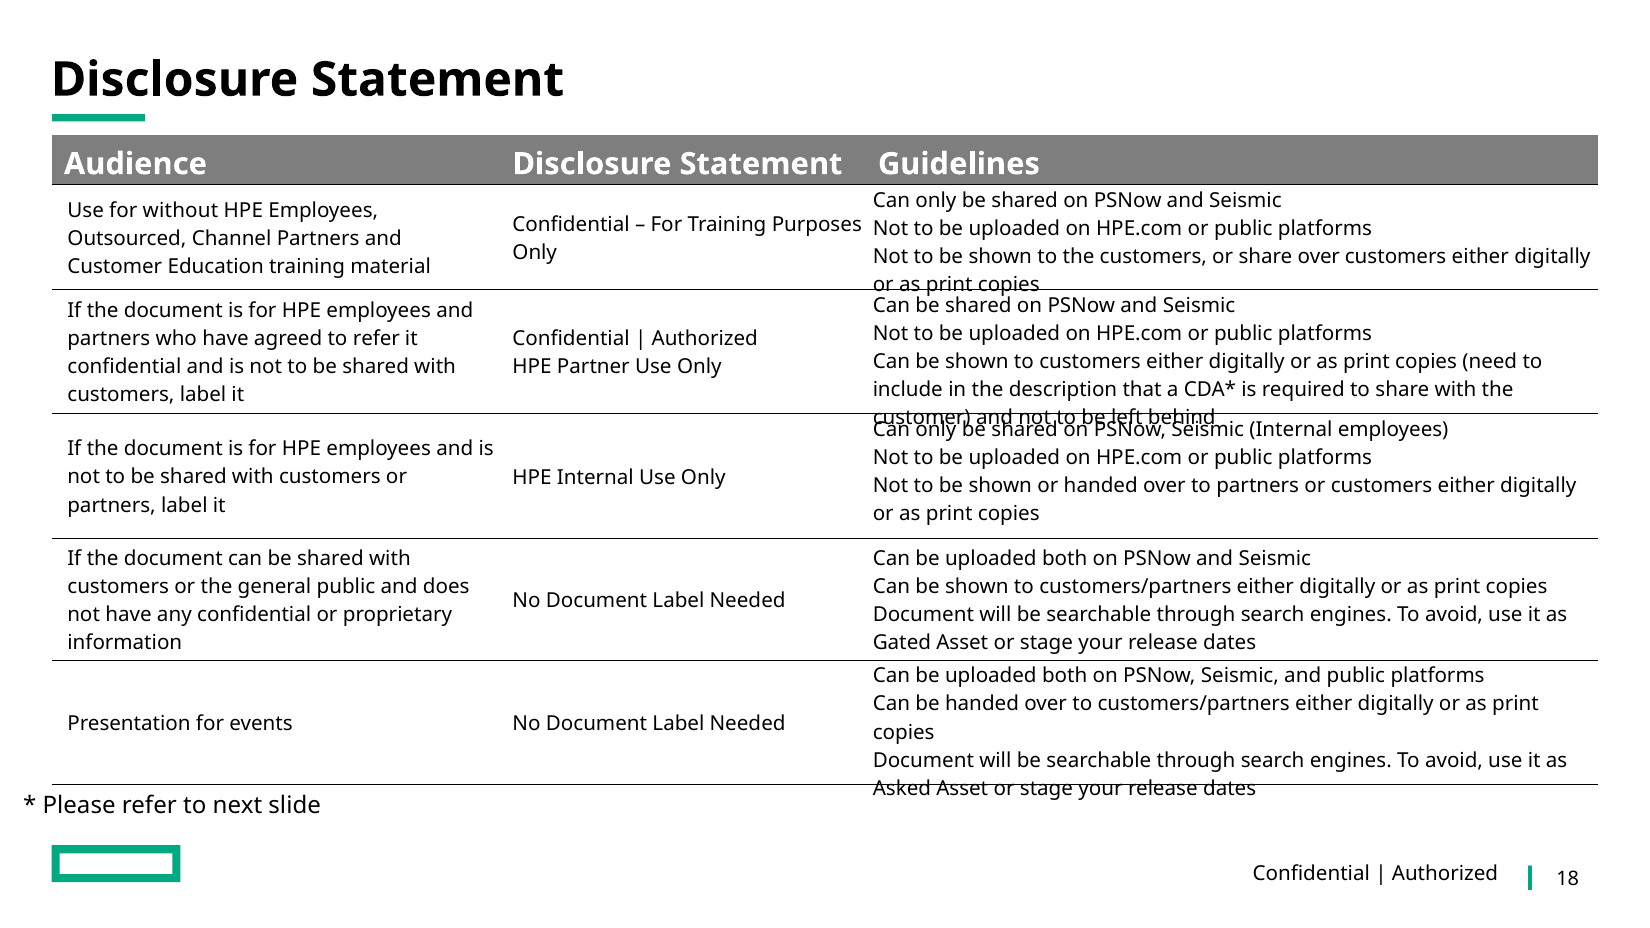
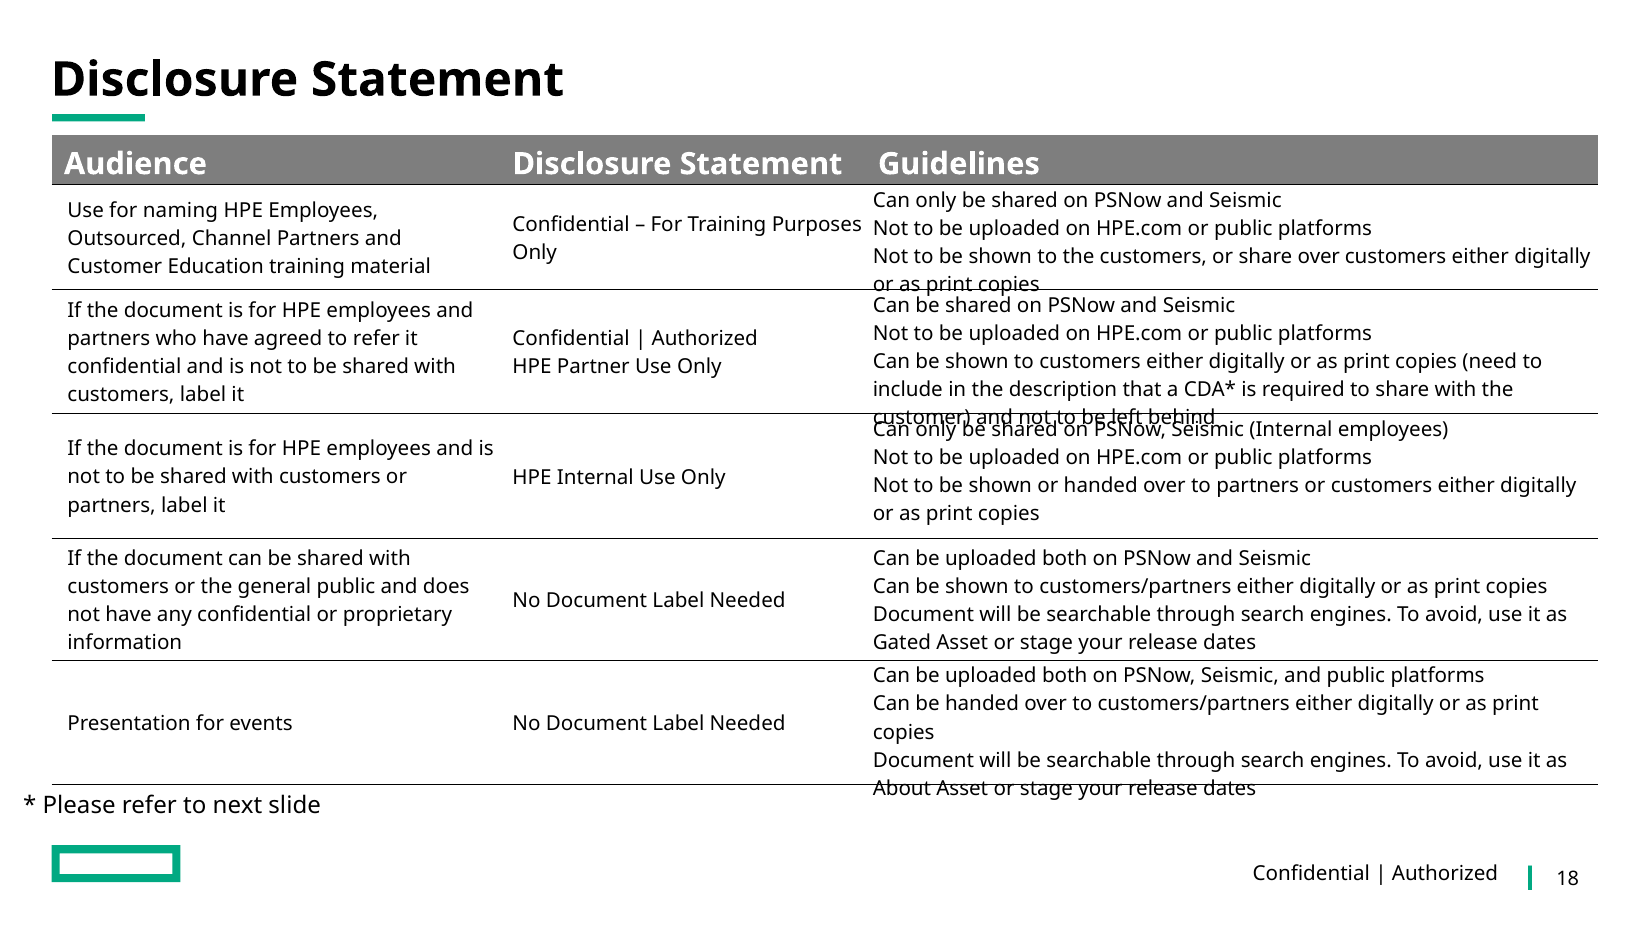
without: without -> naming (180, 210)
Asked: Asked -> About (902, 788)
